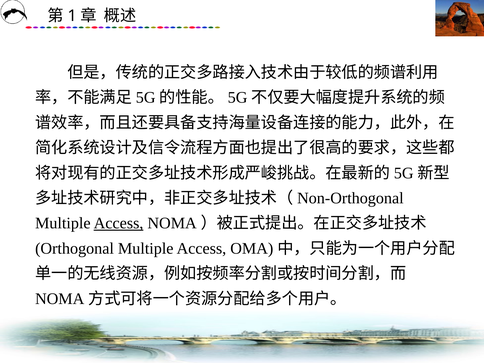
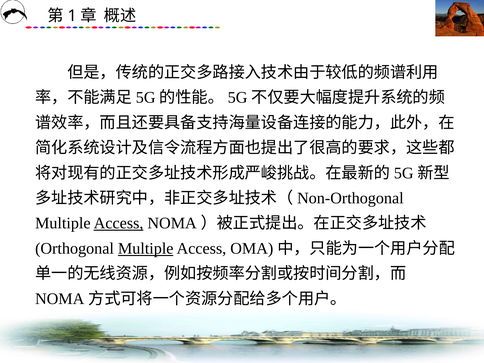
Multiple underline: none -> present (146, 248)
